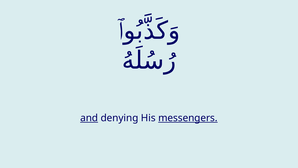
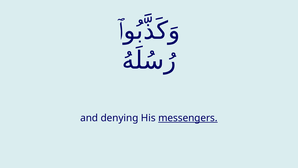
and underline: present -> none (89, 118)
